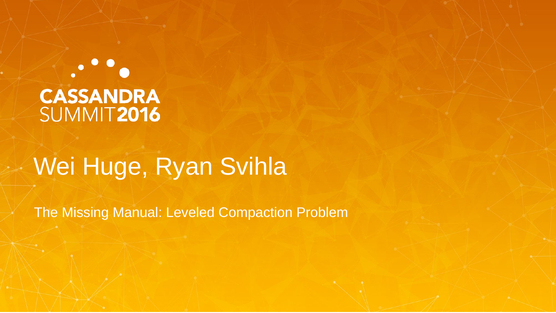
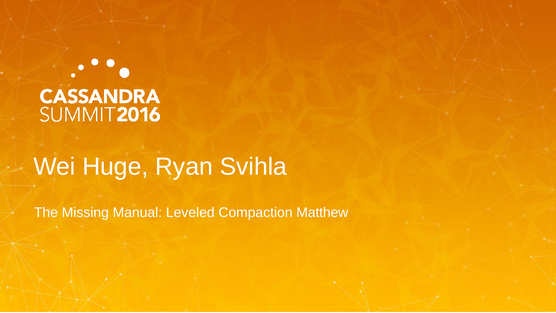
Problem: Problem -> Matthew (322, 212)
